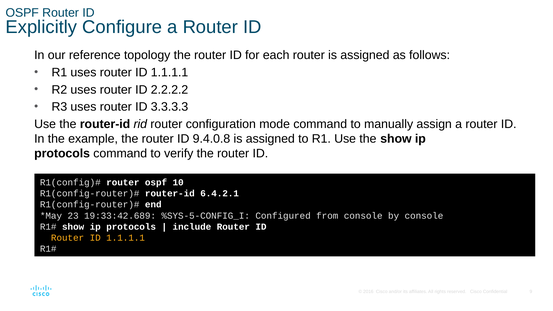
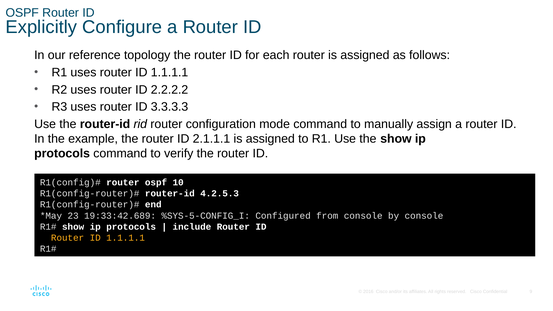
9.4.0.8: 9.4.0.8 -> 2.1.1.1 (211, 139)
6.4.2.1: 6.4.2.1 -> 4.2.5.3 (220, 194)
